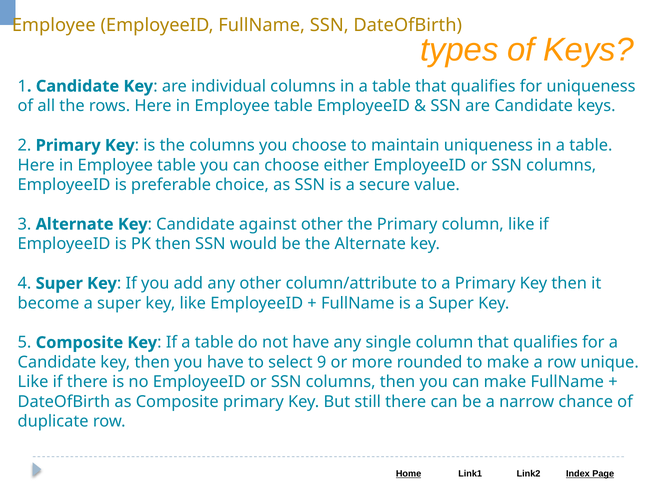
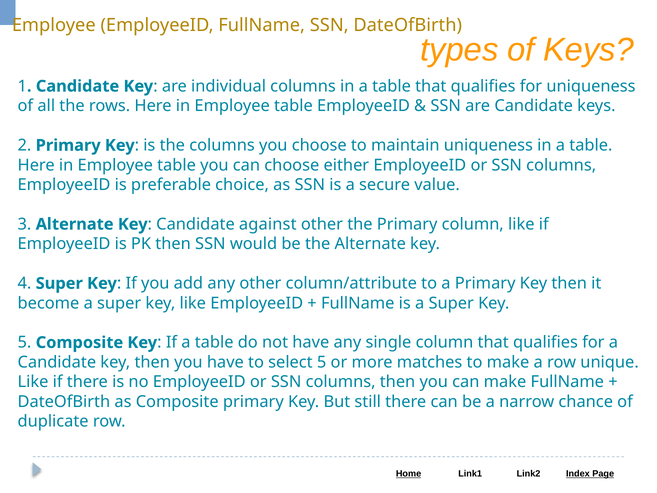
select 9: 9 -> 5 (322, 362)
rounded: rounded -> matches (430, 362)
